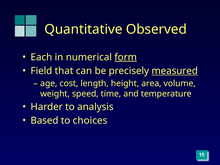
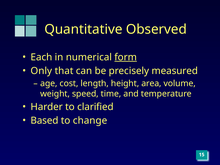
Field: Field -> Only (41, 71)
measured underline: present -> none (175, 71)
analysis: analysis -> clarified (95, 107)
choices: choices -> change (90, 120)
